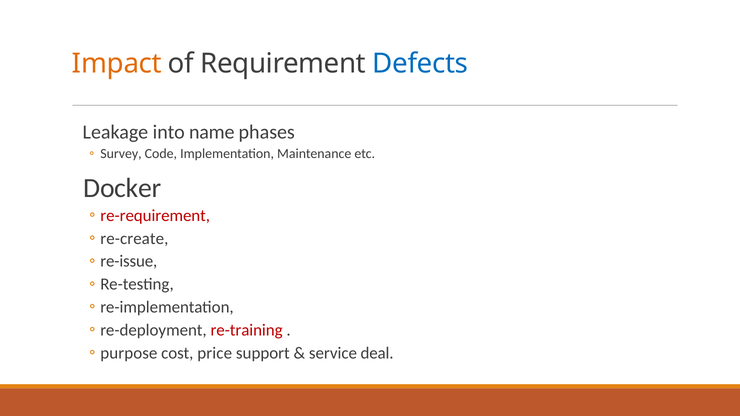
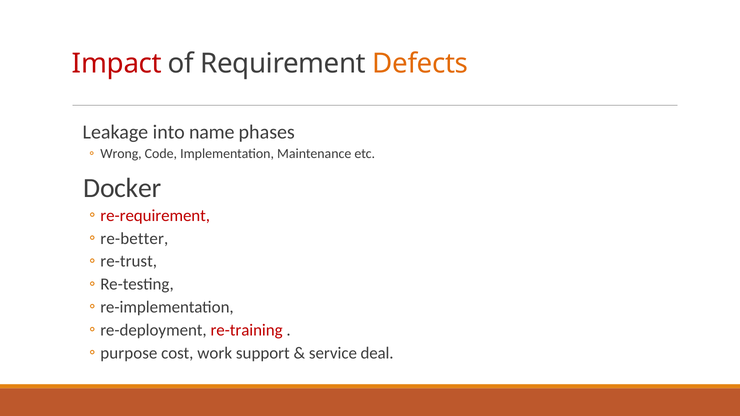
Impact colour: orange -> red (117, 64)
Defects colour: blue -> orange (420, 64)
Survey: Survey -> Wrong (121, 154)
re-create: re-create -> re-better (134, 239)
re-issue: re-issue -> re-trust (129, 262)
price: price -> work (215, 353)
